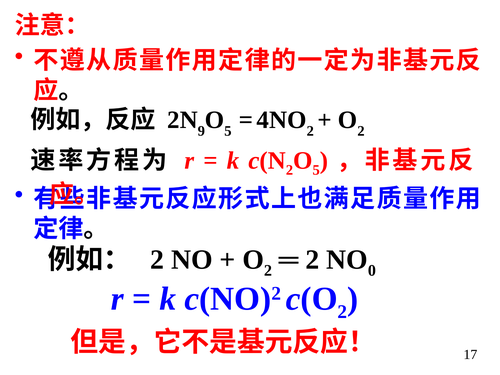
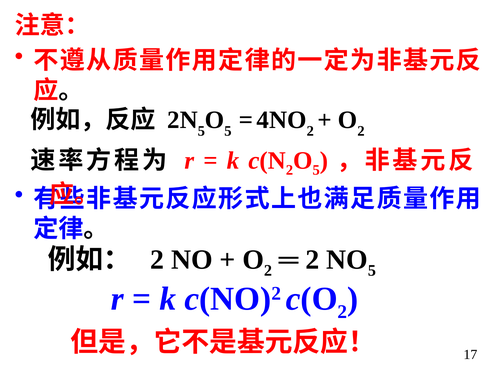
9: 9 -> 5 (201, 131)
NO 0: 0 -> 5 (372, 271)
